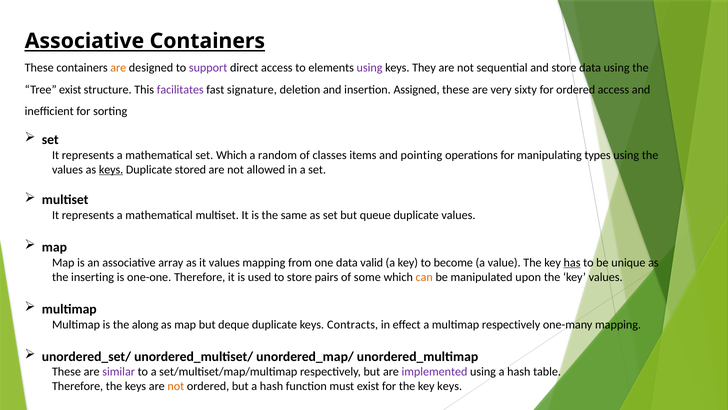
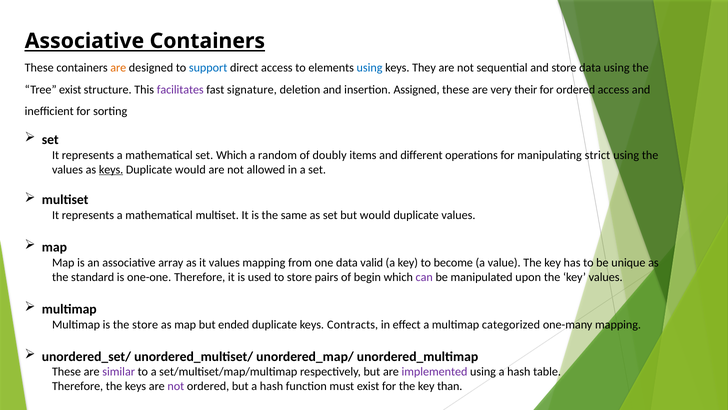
support colour: purple -> blue (208, 68)
using colour: purple -> blue (370, 68)
sixty: sixty -> their (526, 89)
classes: classes -> doubly (330, 155)
pointing: pointing -> different (422, 155)
types: types -> strict (597, 155)
Duplicate stored: stored -> would (190, 169)
but queue: queue -> would (375, 215)
has underline: present -> none (572, 262)
inserting: inserting -> standard (93, 277)
some: some -> begin (367, 277)
can colour: orange -> purple (424, 277)
the along: along -> store (145, 324)
deque: deque -> ended (234, 324)
multimap respectively: respectively -> categorized (511, 324)
not colour: orange -> purple (176, 386)
key keys: keys -> than (450, 386)
